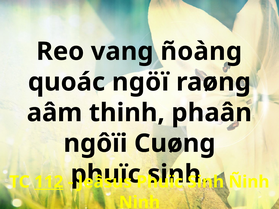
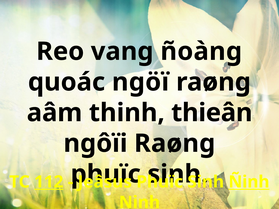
phaân: phaân -> thieân (212, 113)
ngôïi Cuøng: Cuøng -> Raøng (175, 144)
Ñinh underline: none -> present (249, 182)
